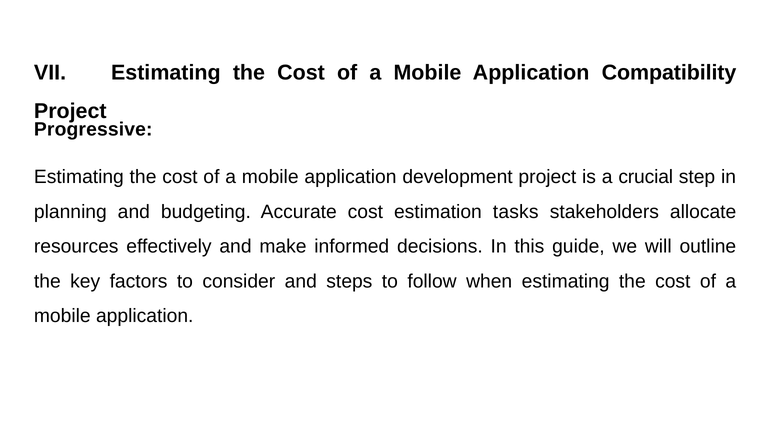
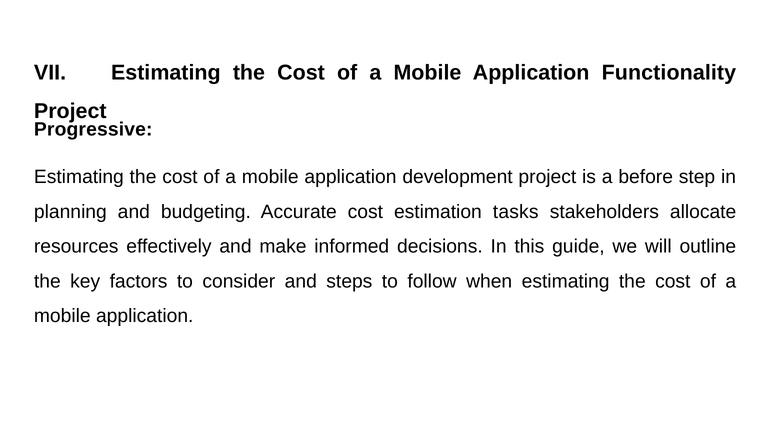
Compatibility: Compatibility -> Functionality (669, 72)
crucial: crucial -> before (646, 177)
